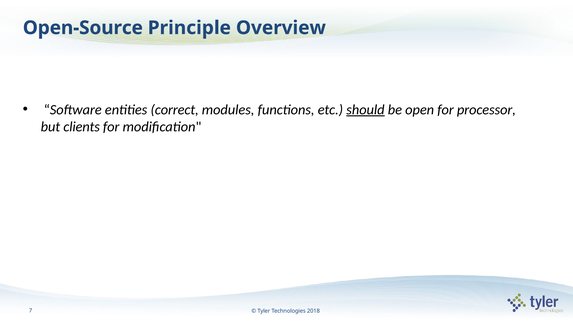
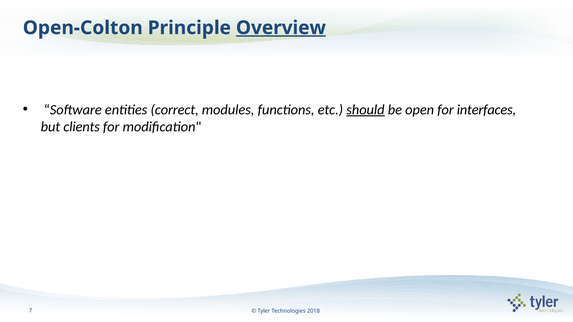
Open-Source: Open-Source -> Open-Colton (83, 28)
Overview underline: none -> present (281, 28)
processor: processor -> interfaces (486, 110)
